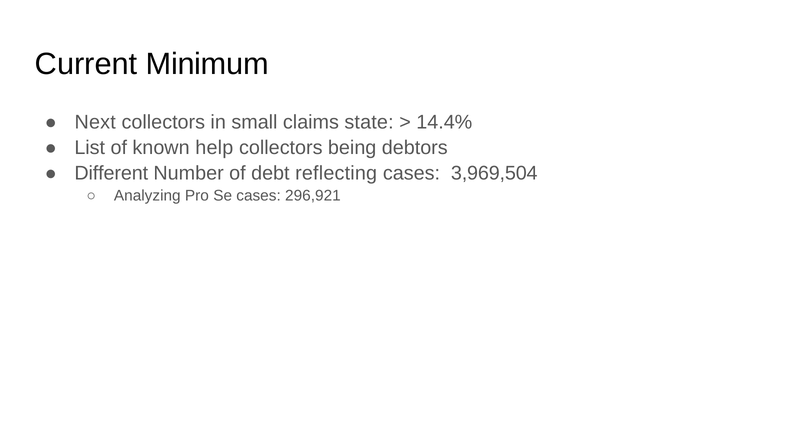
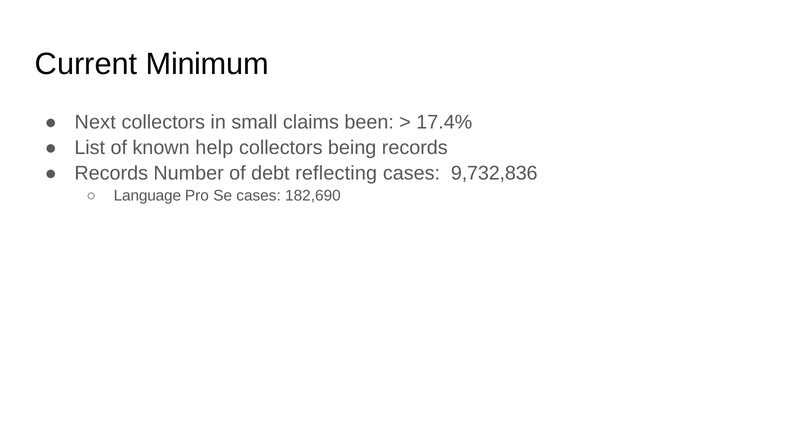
state: state -> been (369, 122)
14.4%: 14.4% -> 17.4% (444, 122)
being debtors: debtors -> records (415, 148)
Different: Different -> Records (111, 173)
3,969,504: 3,969,504 -> 9,732,836 (494, 173)
Analyzing: Analyzing -> Language (147, 195)
296,921: 296,921 -> 182,690 (313, 195)
